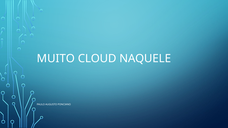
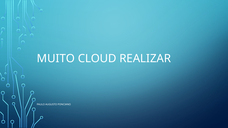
NAQUELE: NAQUELE -> REALIZAR (145, 59)
